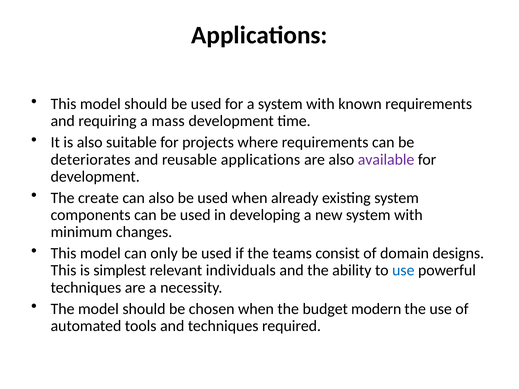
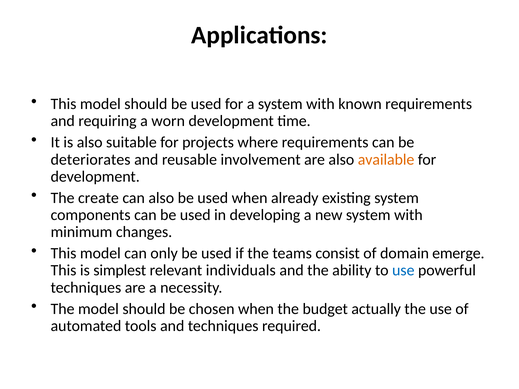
mass: mass -> worn (168, 121)
reusable applications: applications -> involvement (261, 160)
available colour: purple -> orange (386, 160)
designs: designs -> emerge (458, 253)
modern: modern -> actually (376, 309)
